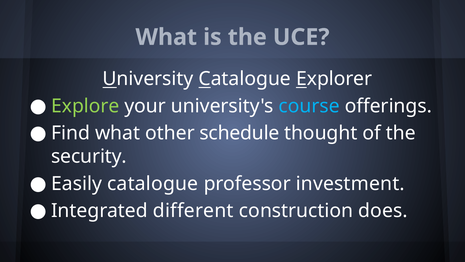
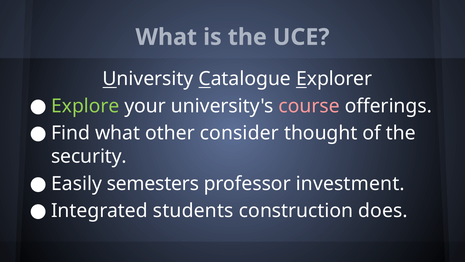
course colour: light blue -> pink (309, 106)
schedule: schedule -> consider (239, 133)
Easily catalogue: catalogue -> semesters (153, 183)
different: different -> students (193, 210)
